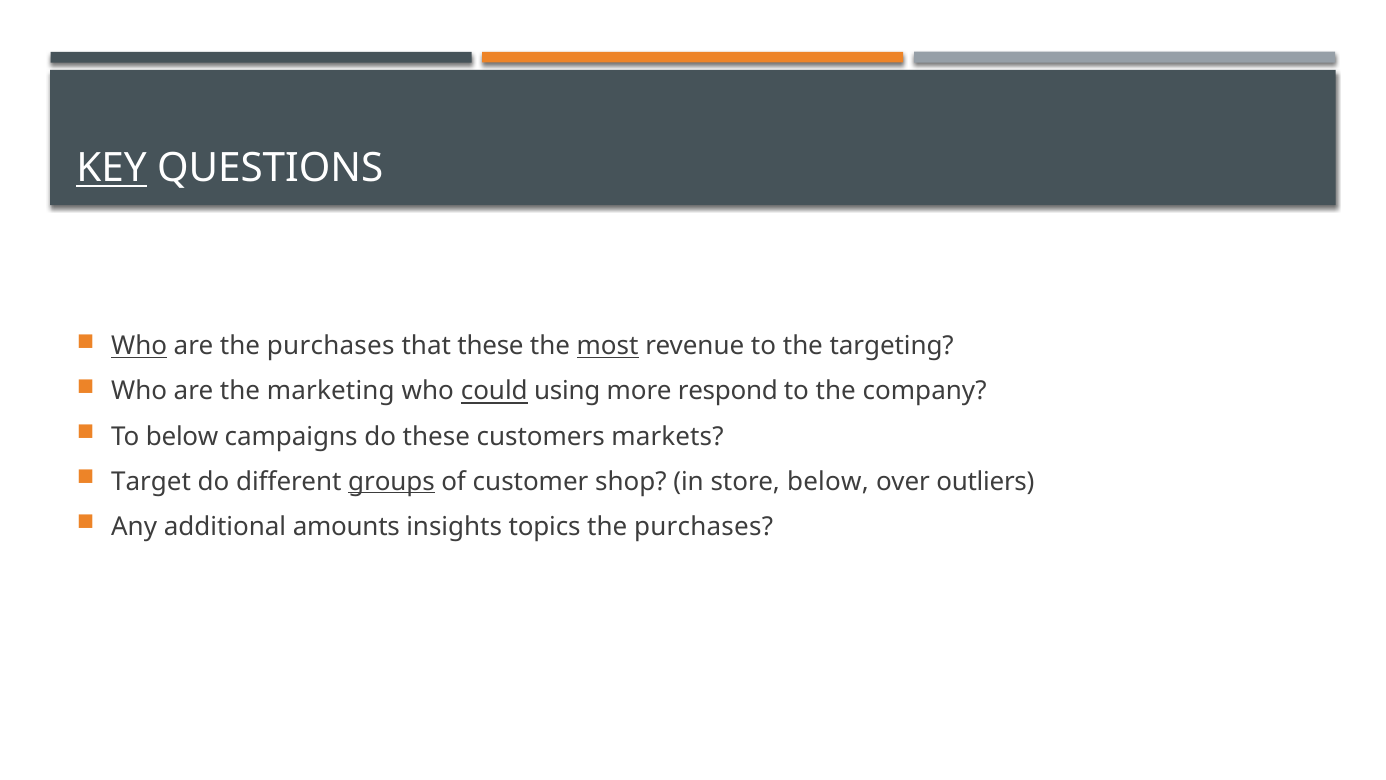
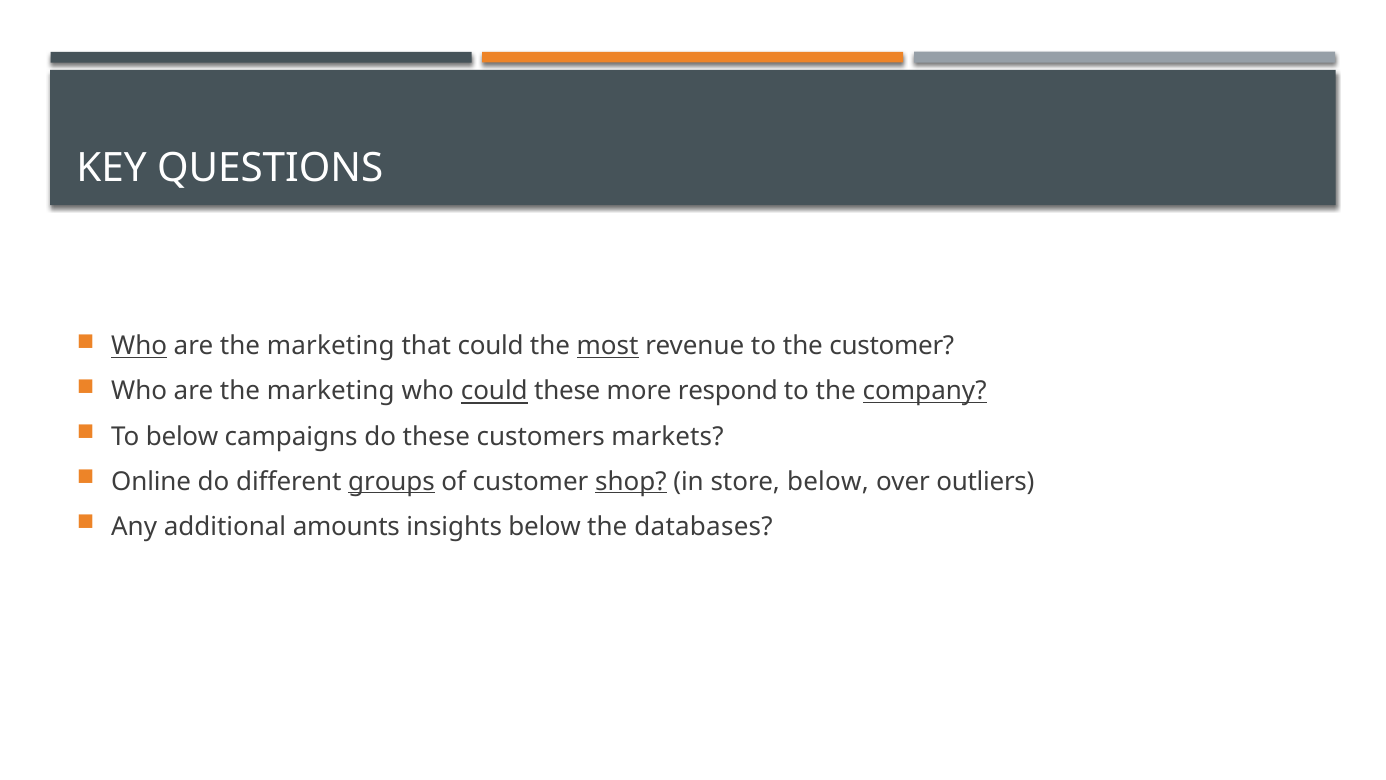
KEY underline: present -> none (112, 168)
purchases: purchases -> marketing (331, 346)
that these: these -> could (491, 346)
the targeting: targeting -> customer (892, 346)
could using: using -> these (567, 391)
company underline: none -> present (925, 391)
Target: Target -> Online (151, 481)
shop underline: none -> present (631, 481)
insights topics: topics -> below (545, 526)
purchases: purchases -> databases (704, 526)
